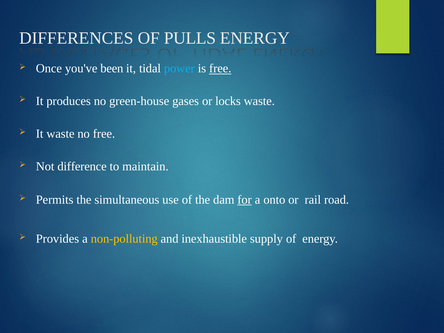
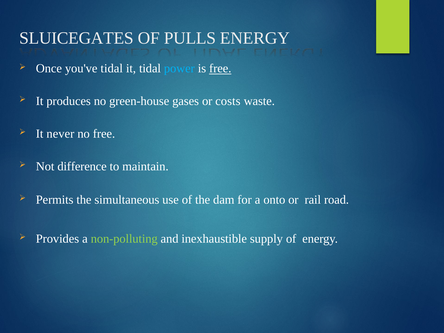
DIFFERENCES: DIFFERENCES -> SLUICEGATES (76, 38)
you've been: been -> tidal (112, 69)
locks: locks -> costs (228, 101)
It waste: waste -> never (60, 134)
for underline: present -> none (245, 200)
non-polluting colour: yellow -> light green (124, 239)
